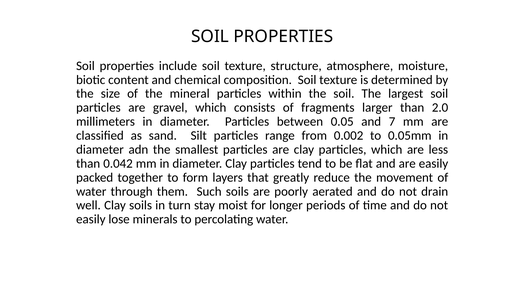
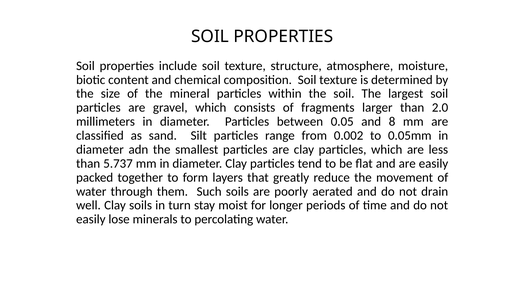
7: 7 -> 8 (392, 122)
0.042: 0.042 -> 5.737 (118, 163)
